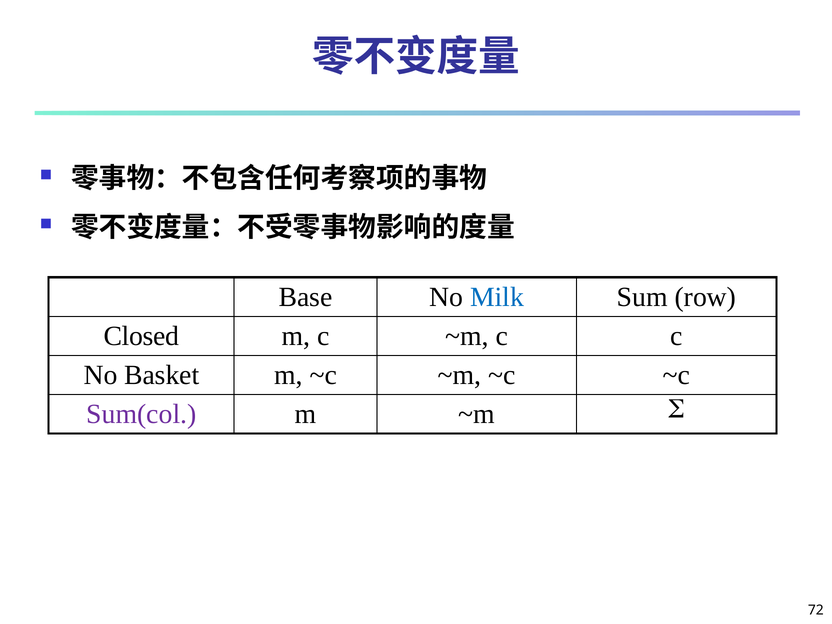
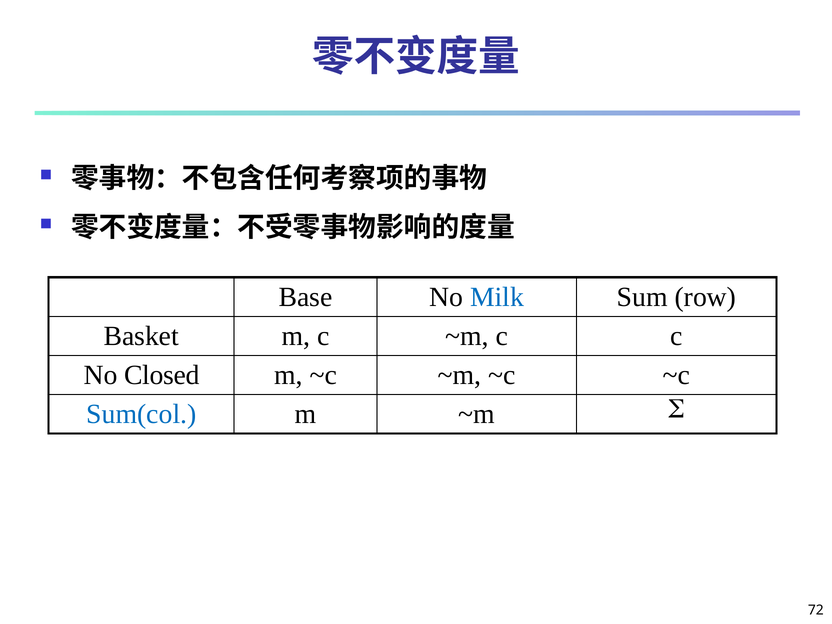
Closed: Closed -> Basket (141, 336)
Basket: Basket -> Closed (162, 375)
Sum(col colour: purple -> blue (141, 414)
